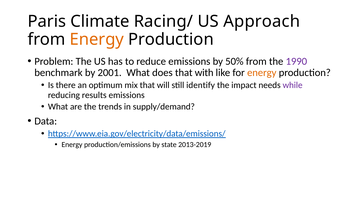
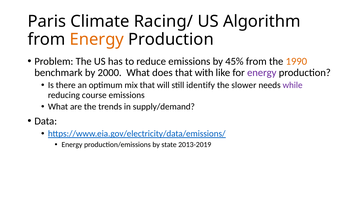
Approach: Approach -> Algorithm (262, 21)
50%: 50% -> 45% (234, 61)
1990 colour: purple -> orange (296, 61)
2001: 2001 -> 2000 (110, 73)
energy colour: orange -> purple (262, 73)
impact: impact -> slower (244, 85)
results: results -> course (94, 95)
